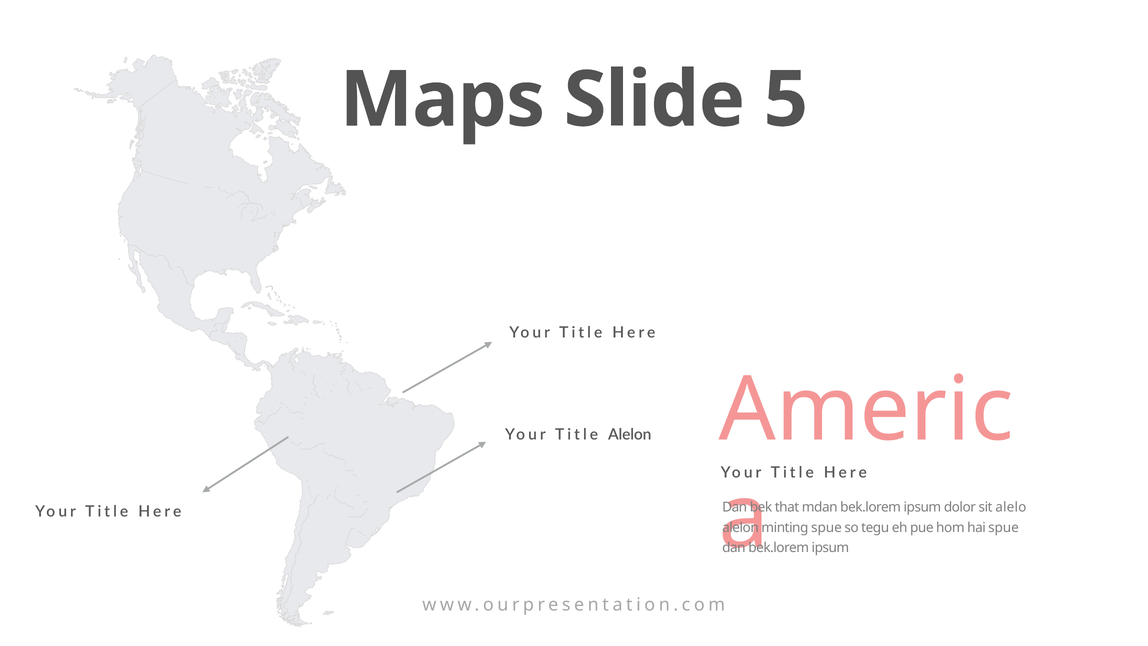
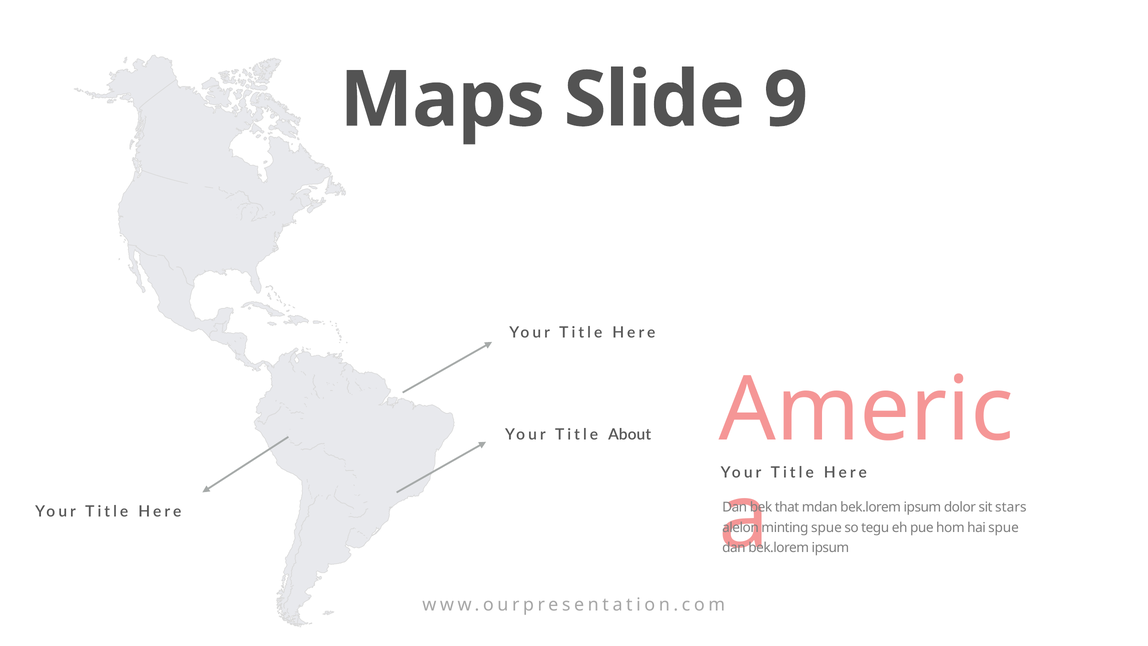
5: 5 -> 9 (786, 100)
Title Alelon: Alelon -> About (630, 434)
alelo: alelo -> stars (1011, 507)
